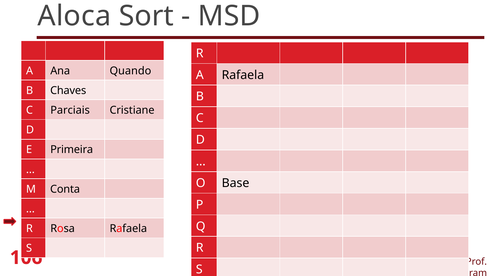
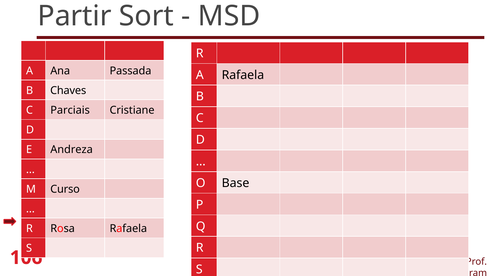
Aloca: Aloca -> Partir (75, 16)
Quando: Quando -> Passada (130, 71)
Primeira: Primeira -> Andreza (72, 149)
M Conta: Conta -> Curso (65, 189)
